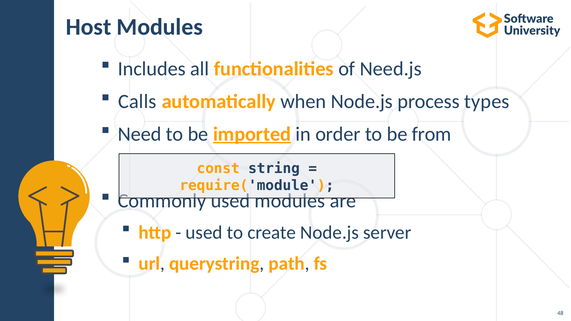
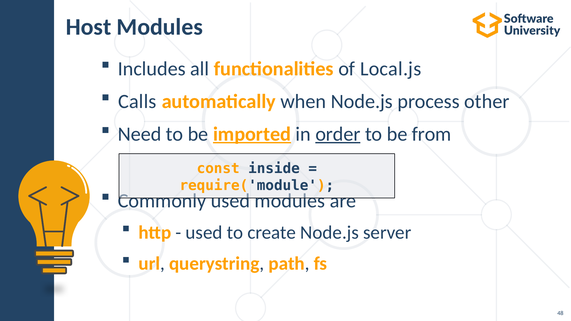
Need.js: Need.js -> Local.js (391, 69)
types: types -> other (487, 102)
order underline: none -> present (338, 134)
string: string -> inside (274, 169)
